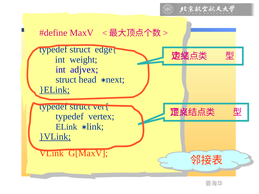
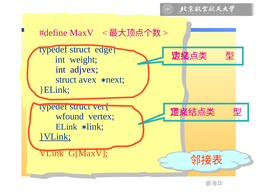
head: head -> avex (88, 80)
}ELink underline: present -> none (54, 90)
typedef: typedef -> wfound (70, 117)
